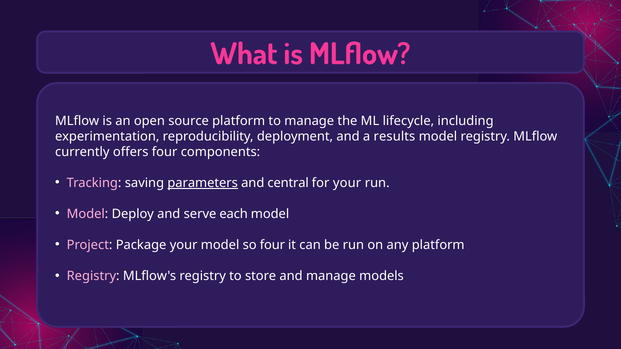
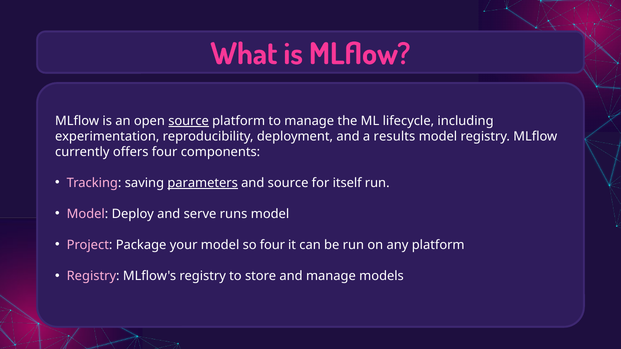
source underline: none -> present (189, 121)
and central: central -> source (288, 183)
for your: your -> itself (347, 183)
each: each -> runs (234, 214)
